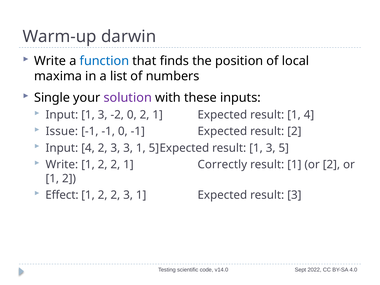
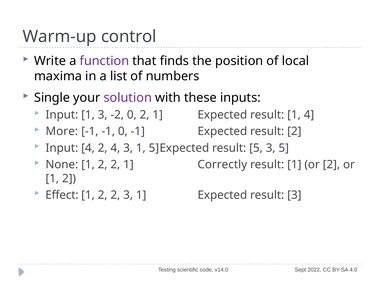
darwin: darwin -> control (129, 37)
function colour: blue -> purple (104, 61)
Issue: Issue -> More (62, 131)
4 2 3: 3 -> 4 (115, 148)
1: 1 -> 5 (256, 148)
Write: Write -> None (62, 165)
